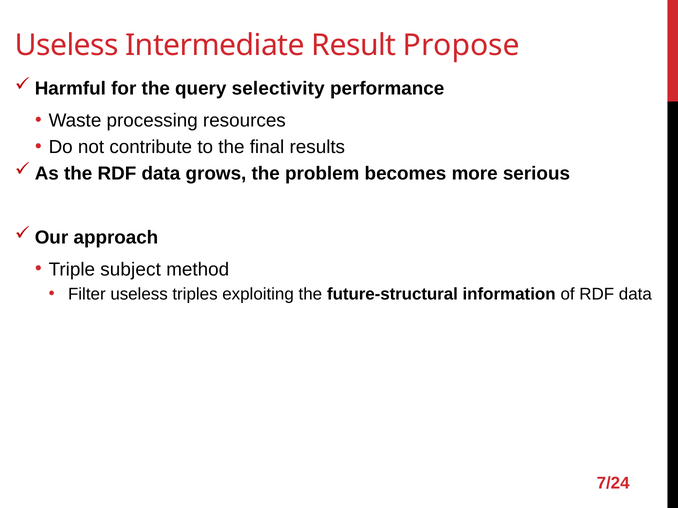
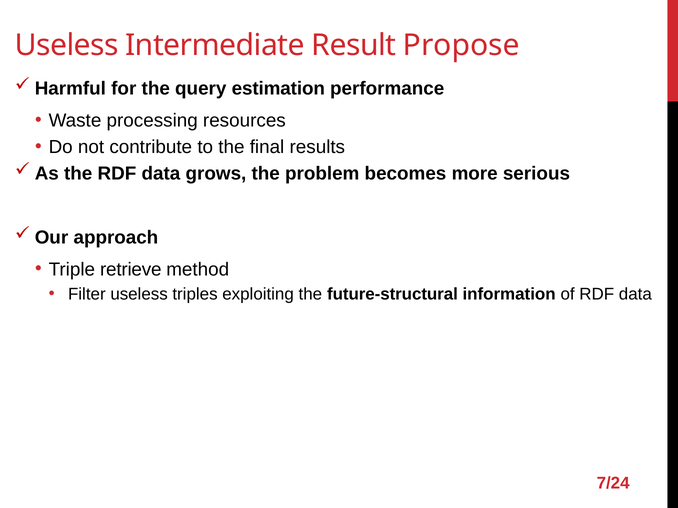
selectivity: selectivity -> estimation (278, 89)
subject: subject -> retrieve (131, 270)
